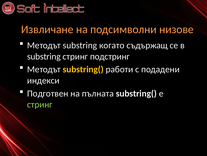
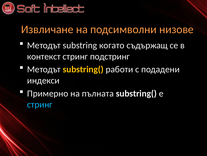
substring: substring -> контекст (44, 56)
Подготвен: Подготвен -> Примерно (48, 93)
стринг colour: light green -> light blue (40, 104)
